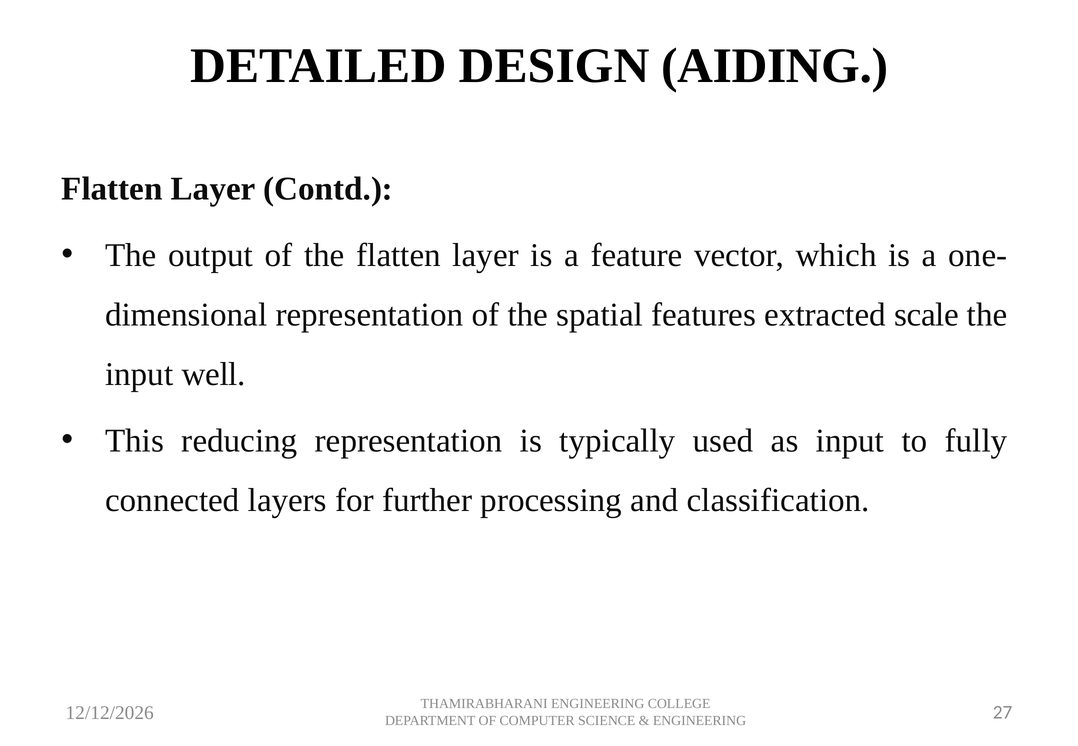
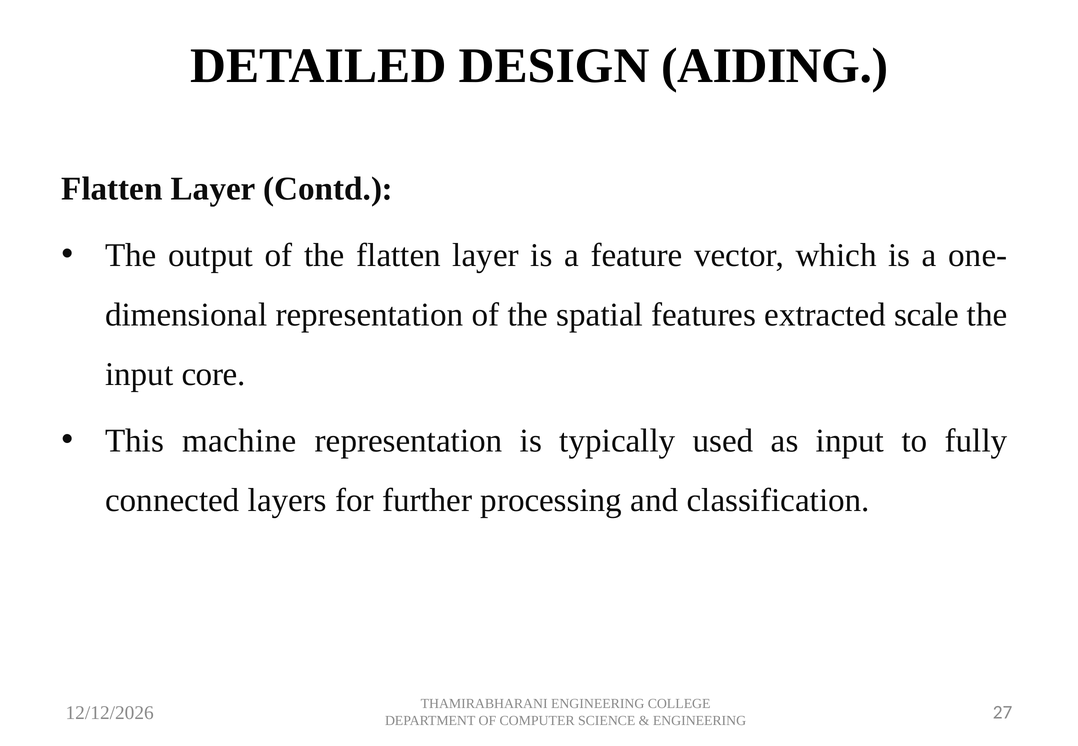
well: well -> core (214, 375)
reducing: reducing -> machine (239, 441)
